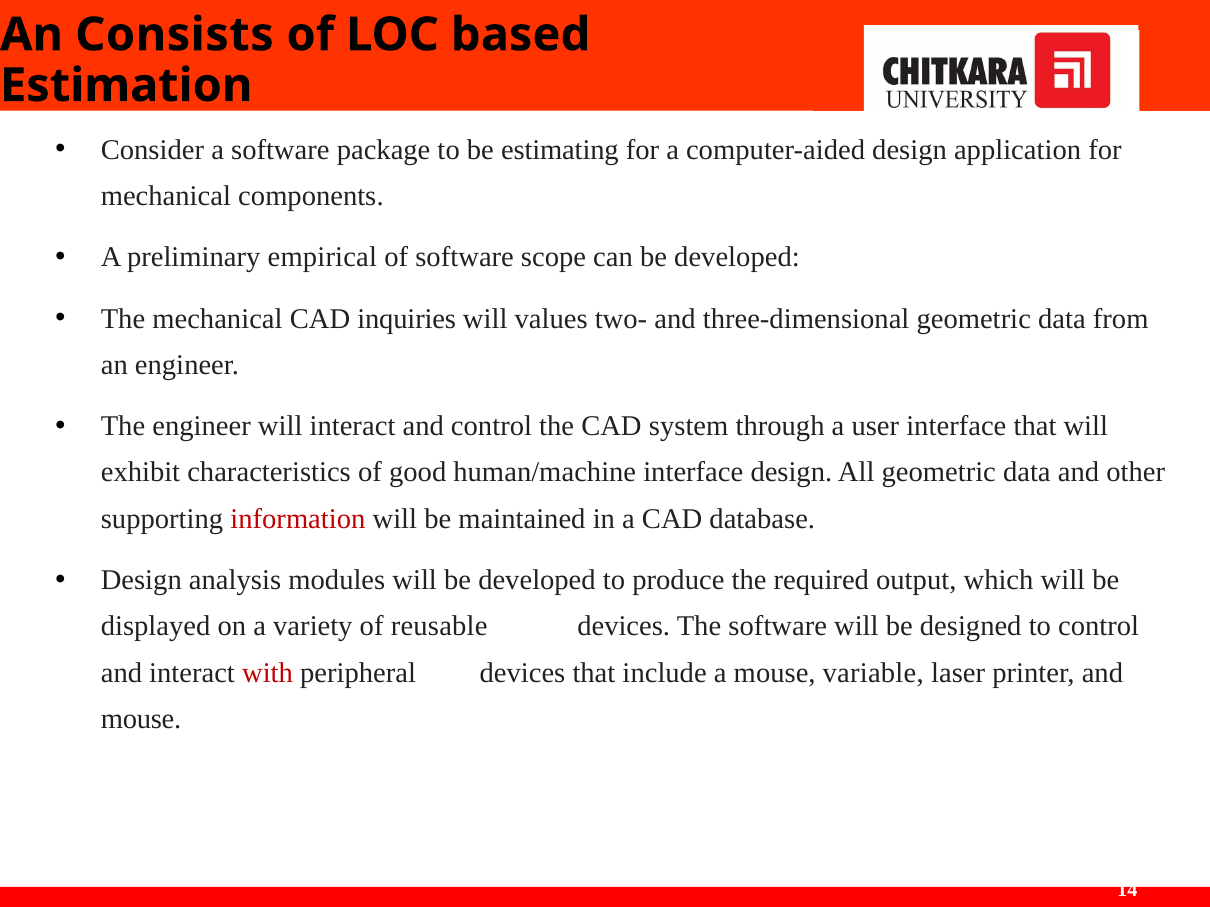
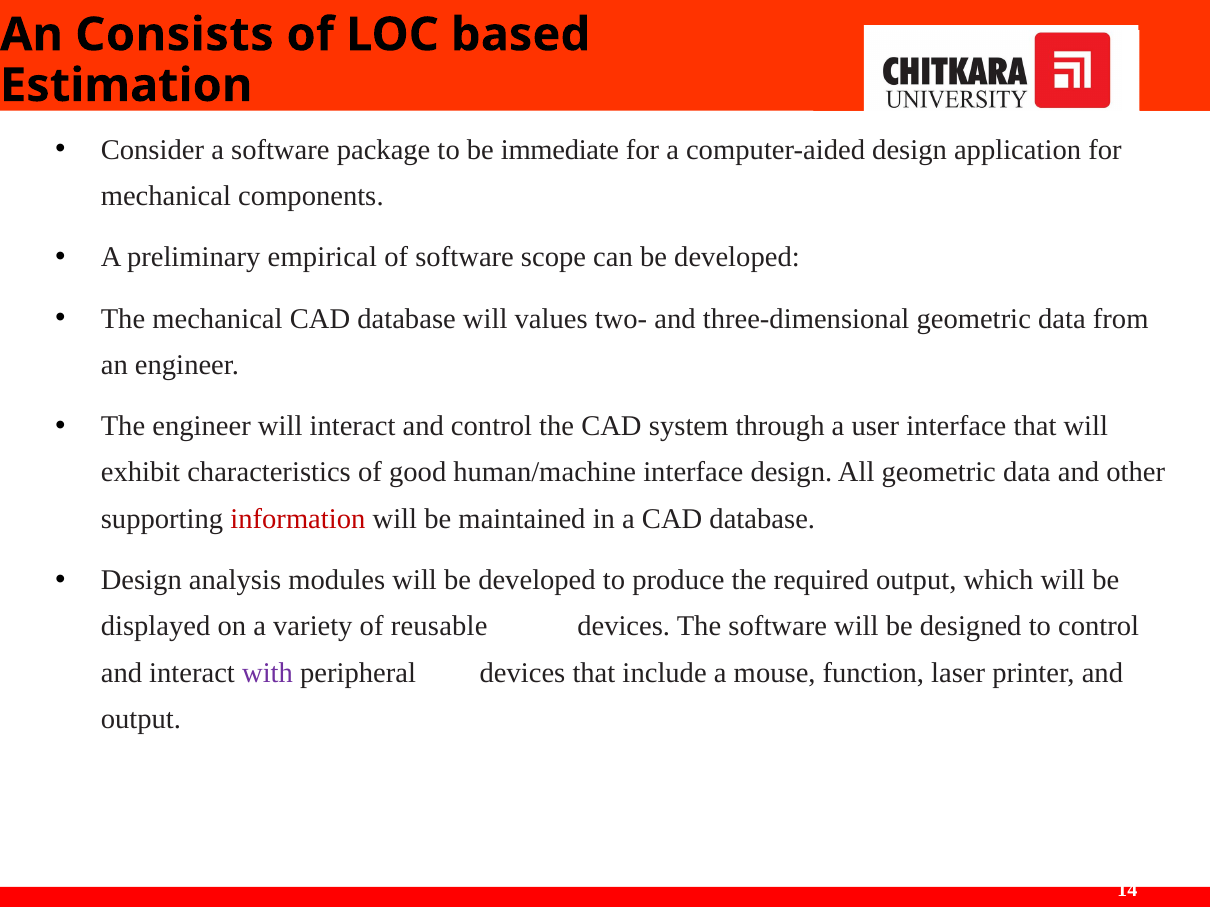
estimating: estimating -> immediate (560, 150)
mechanical CAD inquiries: inquiries -> database (407, 319)
with colour: red -> purple (268, 673)
variable: variable -> function (873, 673)
mouse: mouse -> output (141, 719)
